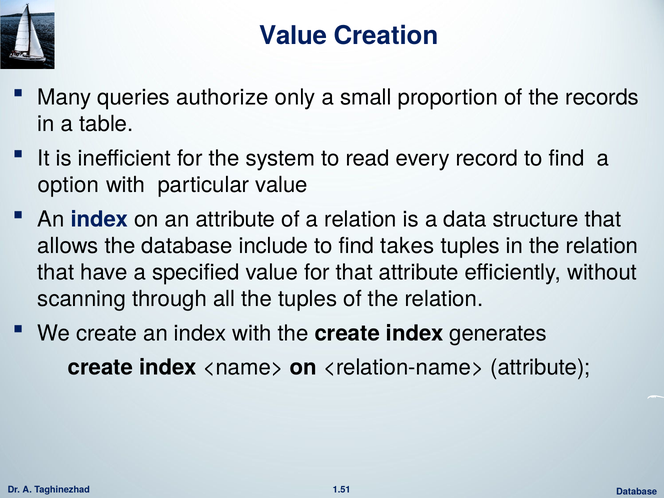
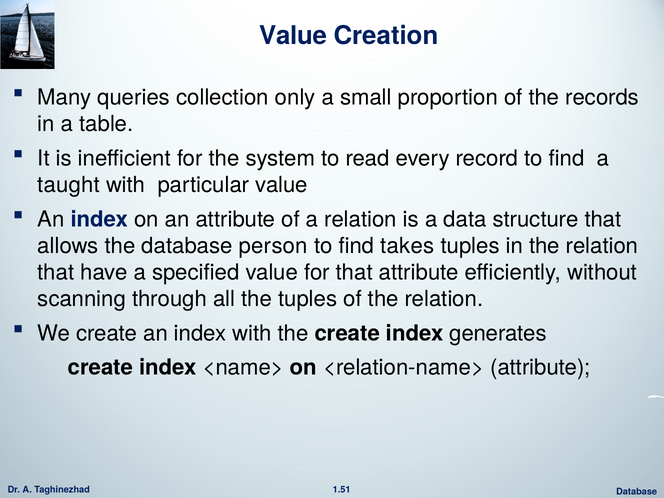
authorize: authorize -> collection (222, 98)
option: option -> taught (69, 185)
include: include -> person (273, 246)
